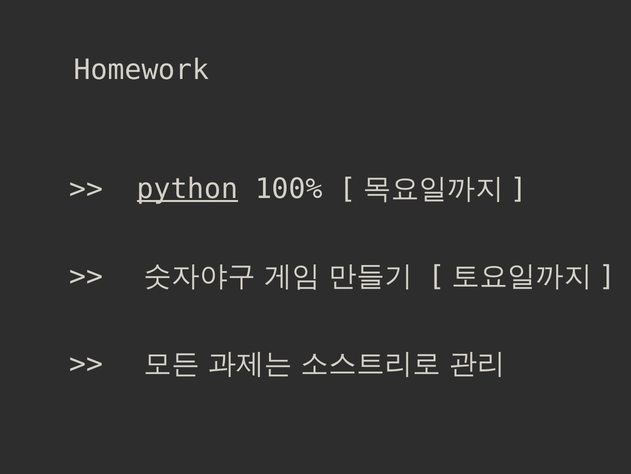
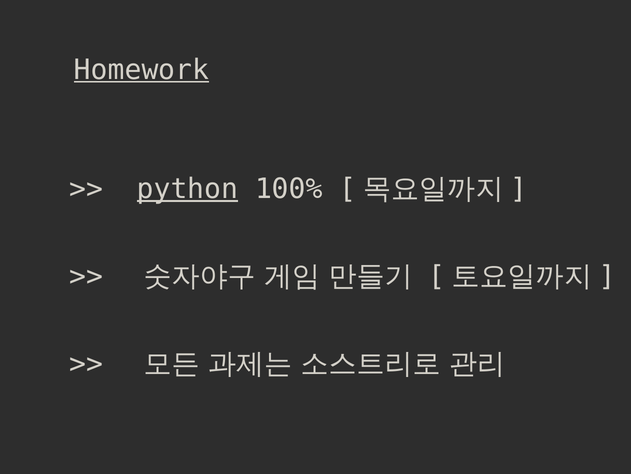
Homework underline: none -> present (142, 70)
